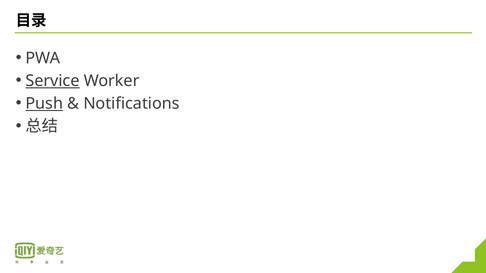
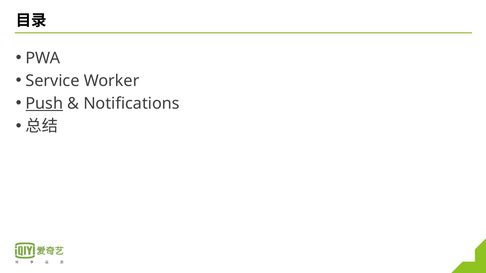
Service underline: present -> none (53, 81)
